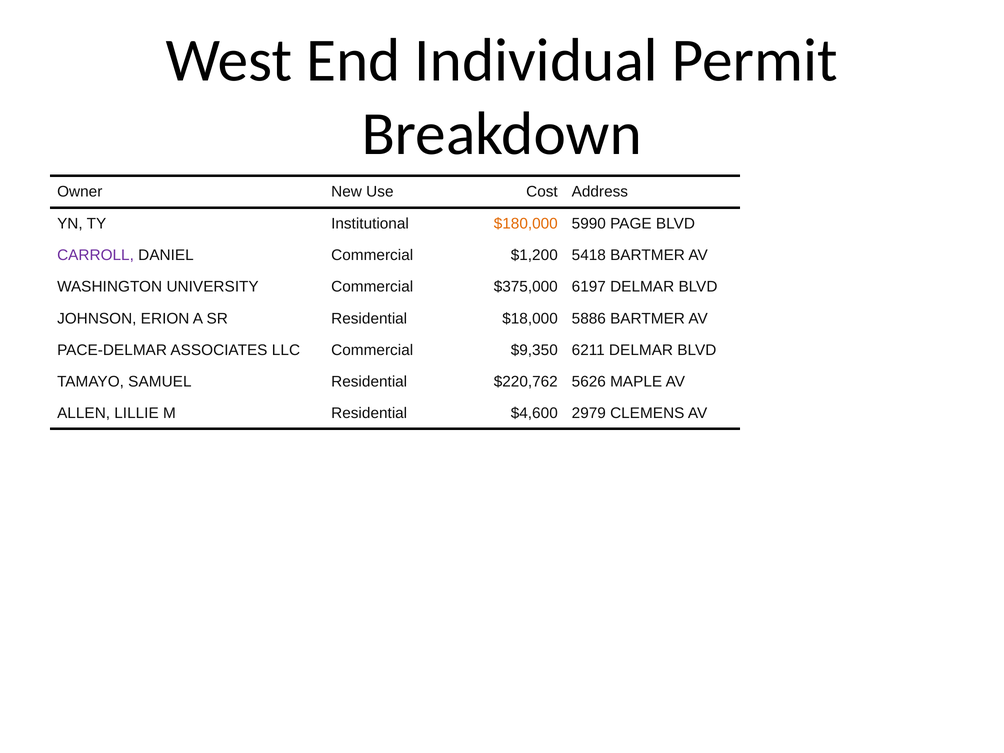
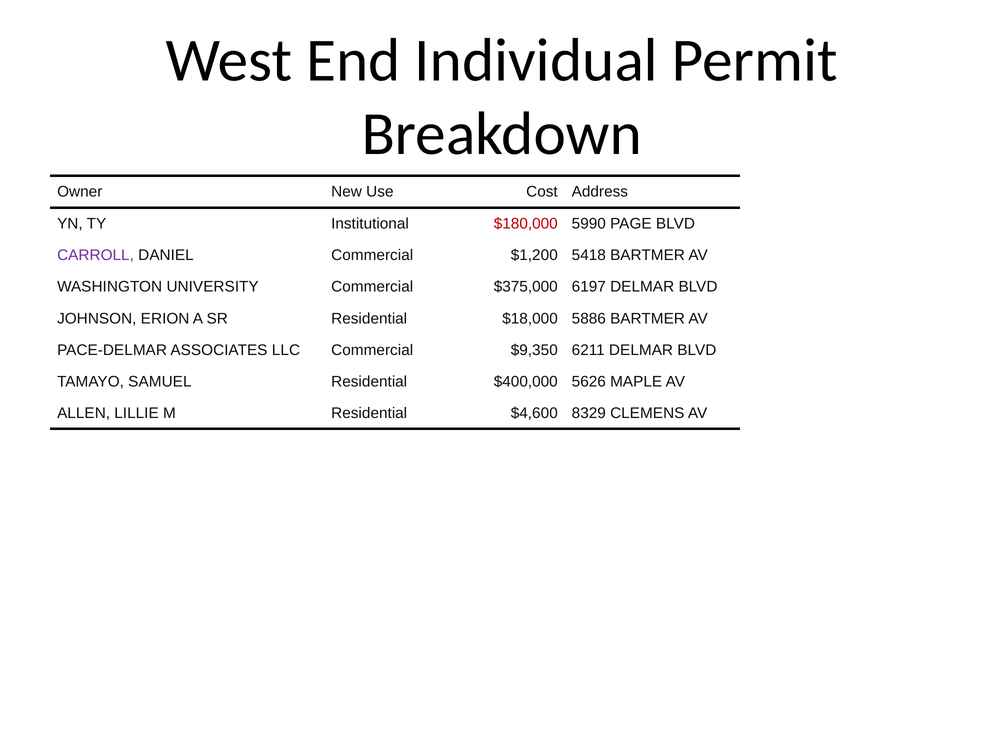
$180,000 colour: orange -> red (526, 224)
$220,762: $220,762 -> $400,000 (526, 382)
2979: 2979 -> 8329 (589, 413)
